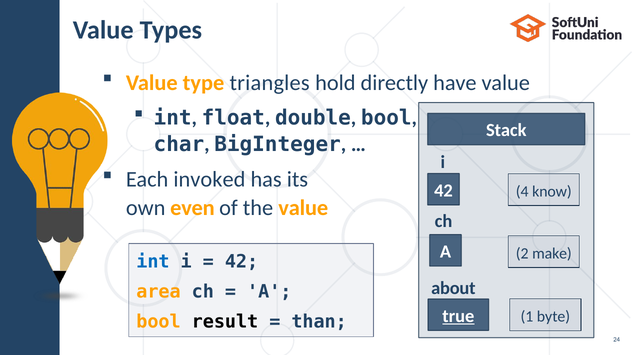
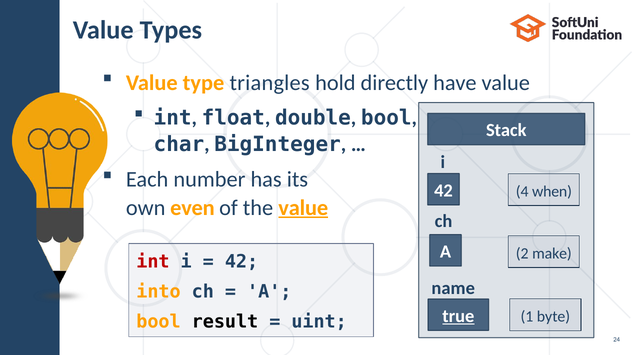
invoked: invoked -> number (209, 180)
know: know -> when (552, 192)
value underline: none -> present (303, 208)
int colour: blue -> red (153, 262)
about: about -> name (453, 289)
area: area -> into (158, 292)
than: than -> uint (319, 322)
